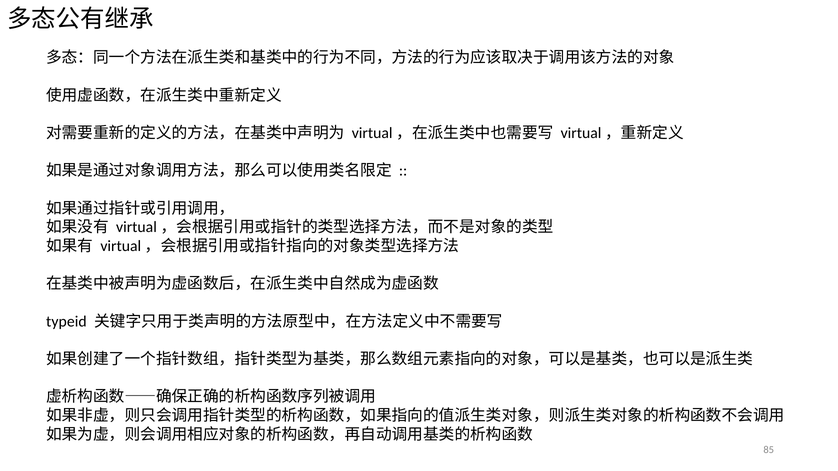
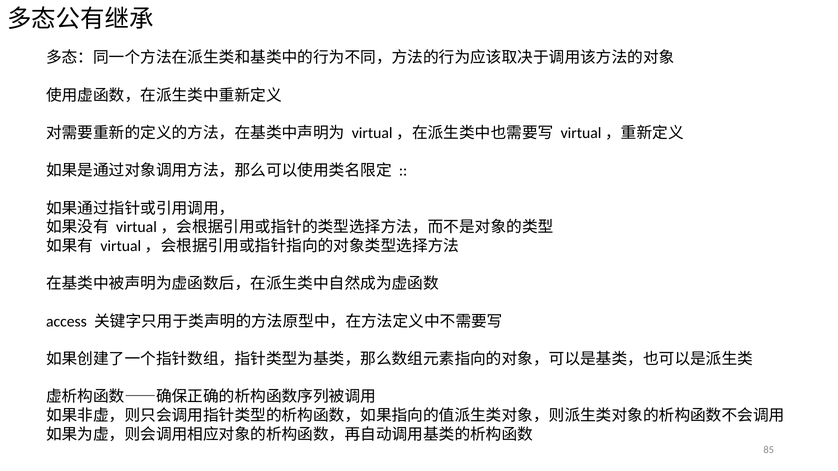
typeid: typeid -> access (66, 322)
